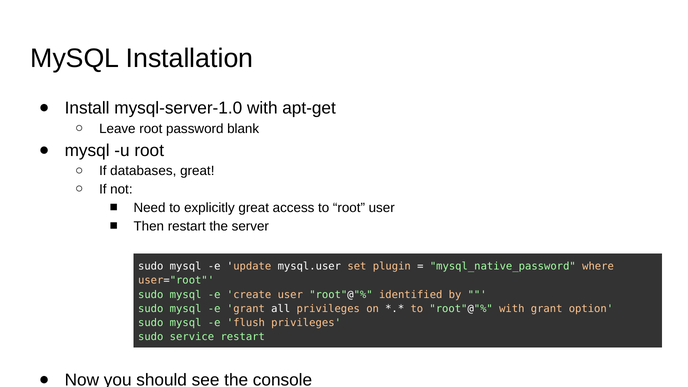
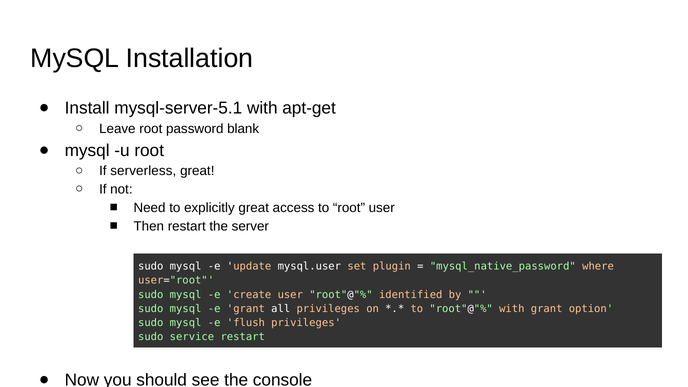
mysql-server-1.0: mysql-server-1.0 -> mysql-server-5.1 (178, 108)
databases: databases -> serverless (143, 171)
